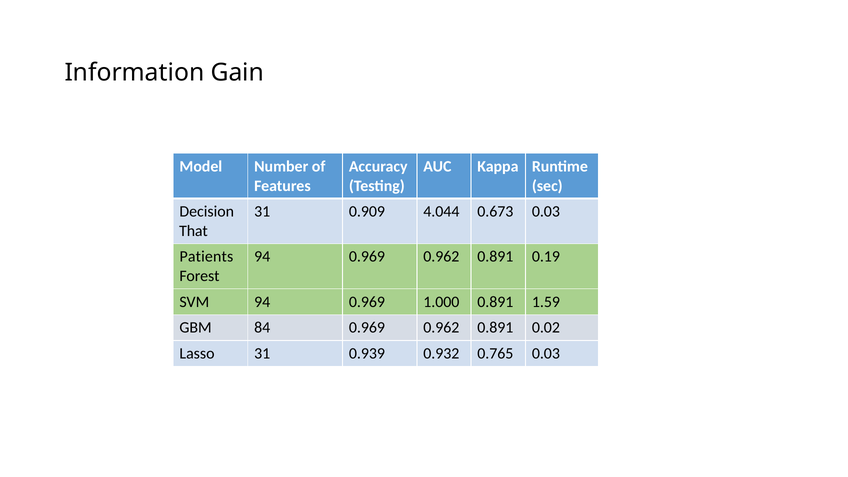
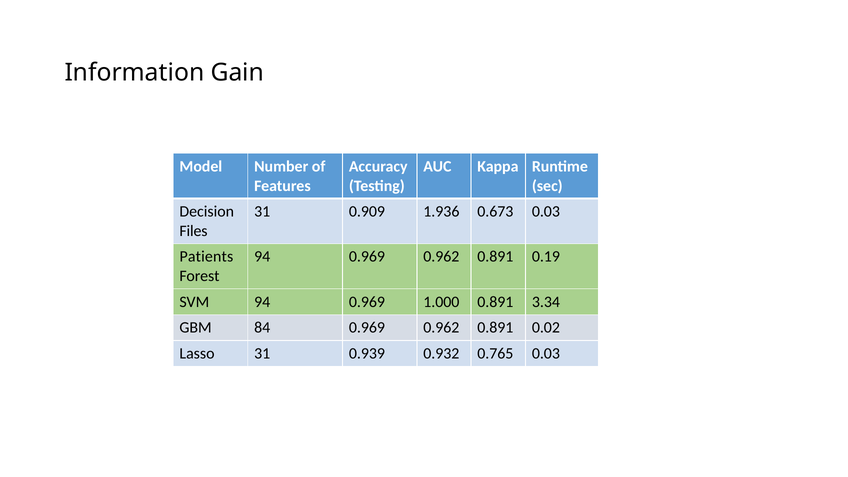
4.044: 4.044 -> 1.936 (441, 212)
That: That -> Files (193, 231)
1.59: 1.59 -> 3.34 (546, 302)
